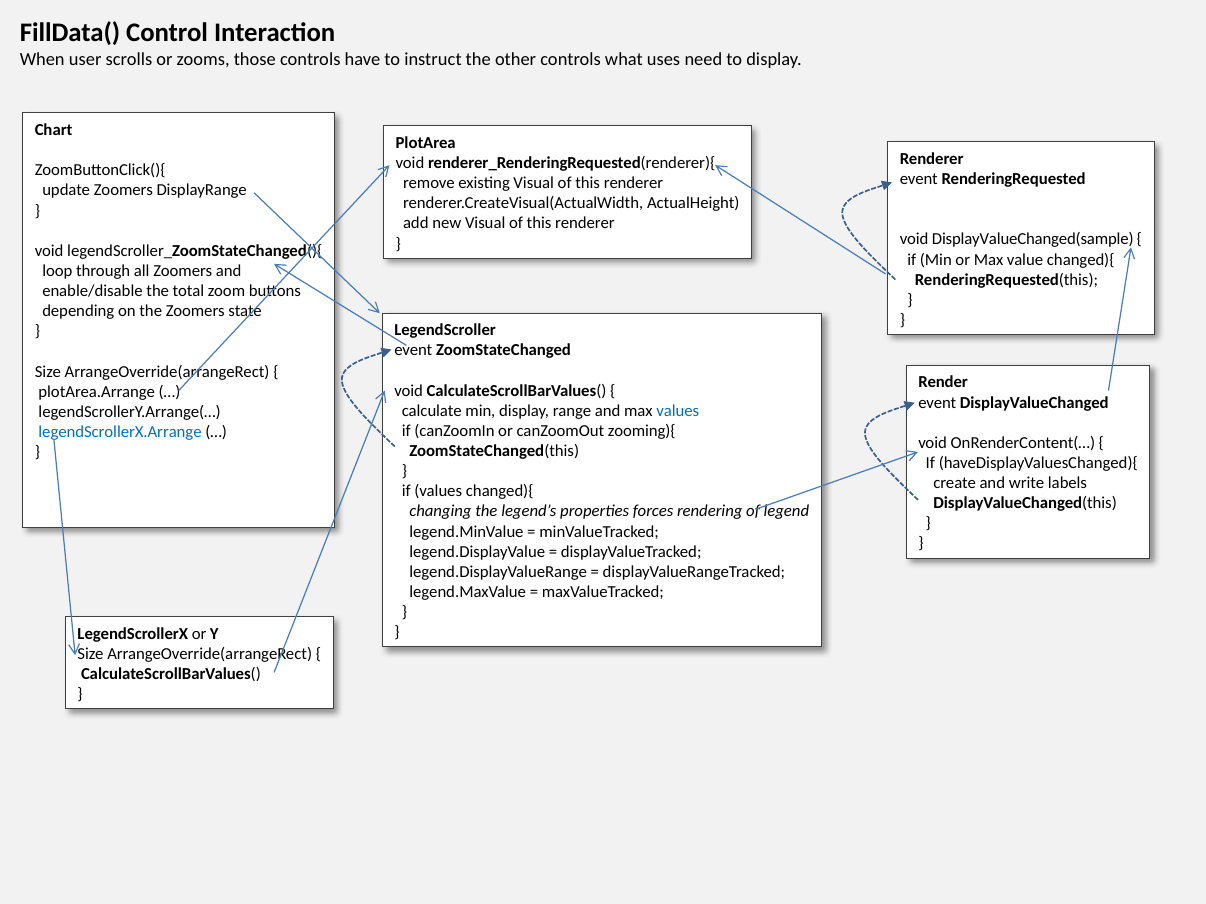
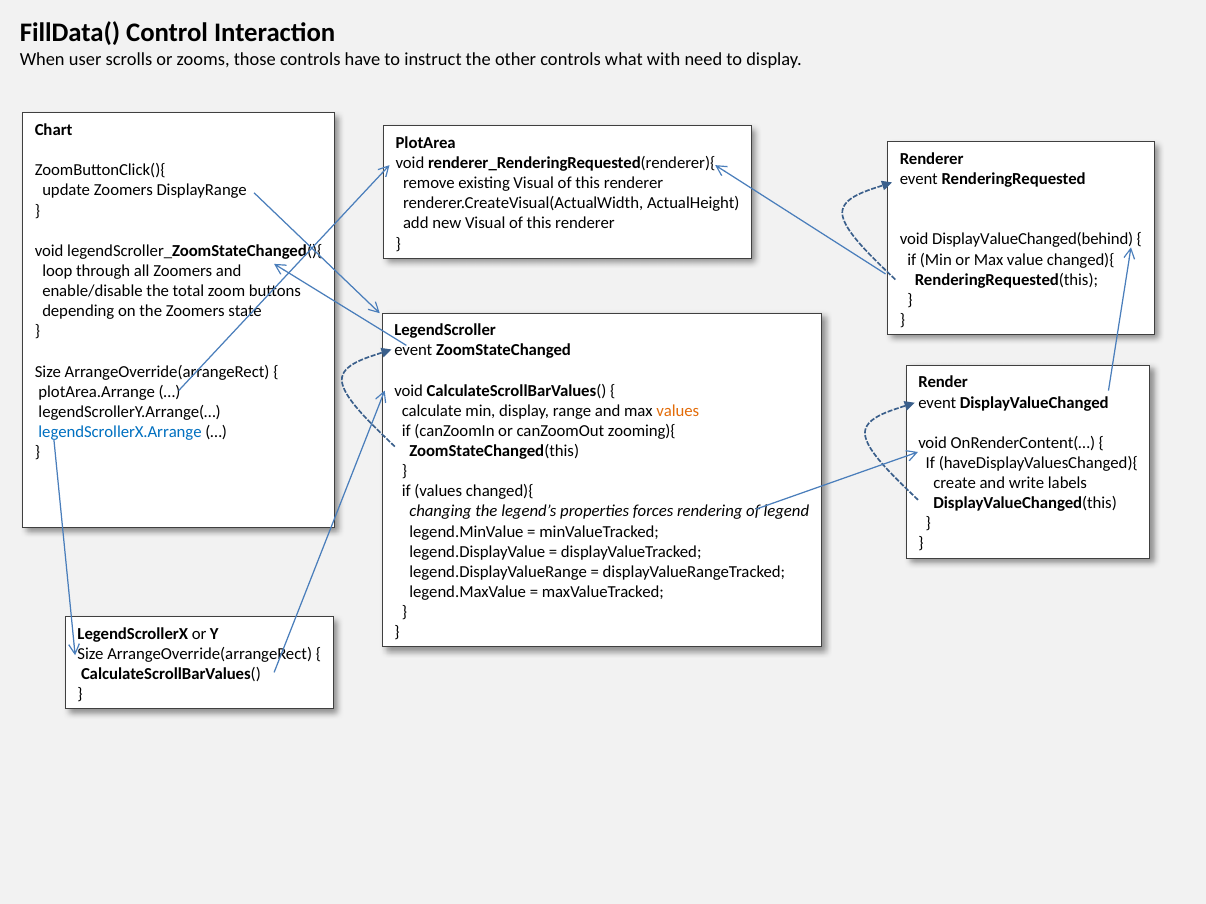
uses: uses -> with (664, 59)
DisplayValueChanged(sample: DisplayValueChanged(sample -> DisplayValueChanged(behind (1033, 240)
values colour: blue -> orange (678, 411)
